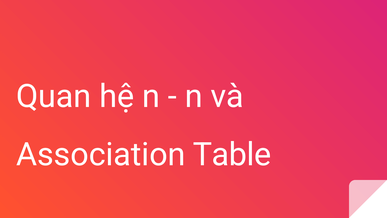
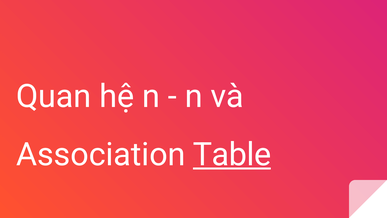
Table underline: none -> present (232, 154)
